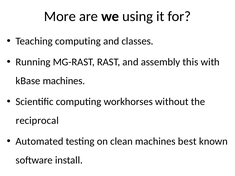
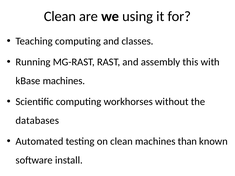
More: More -> Clean (60, 16)
reciprocal: reciprocal -> databases (37, 121)
best: best -> than (187, 141)
